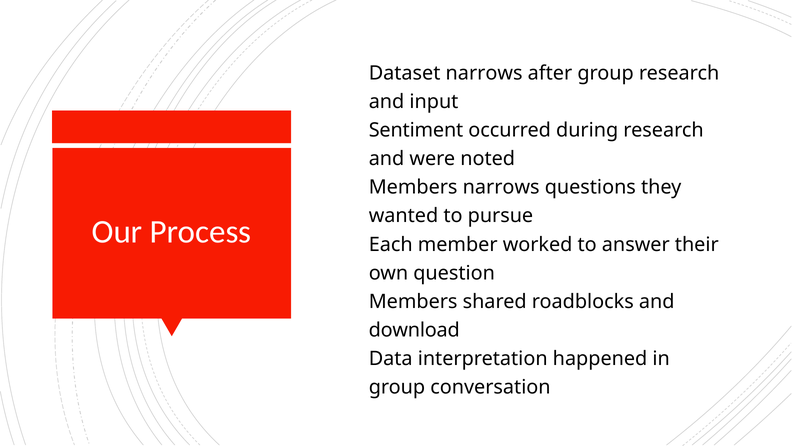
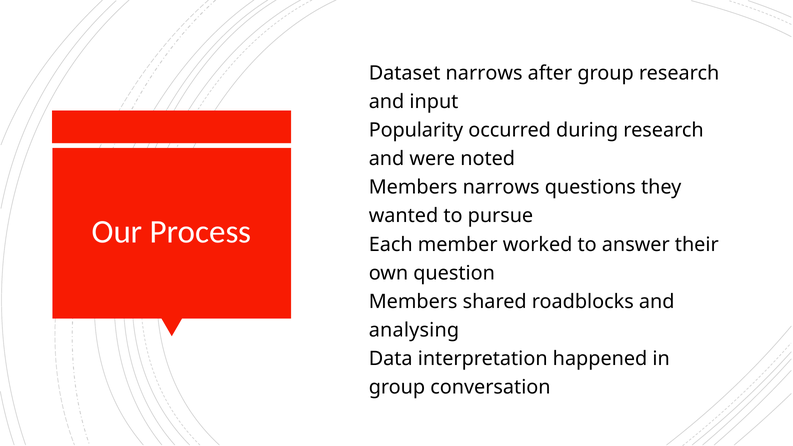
Sentiment: Sentiment -> Popularity (416, 130)
download: download -> analysing (414, 330)
